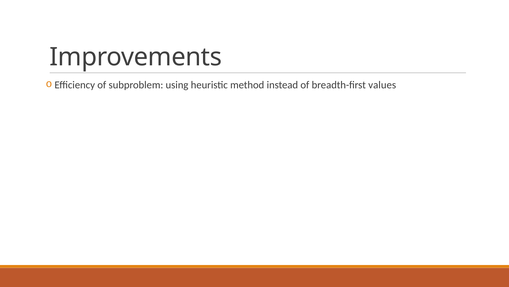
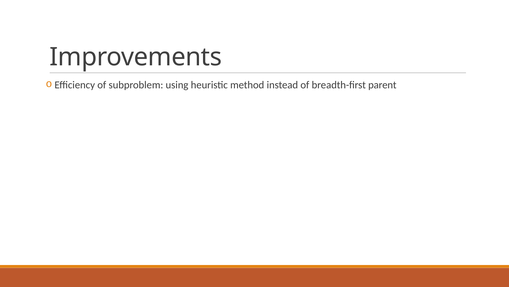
values: values -> parent (382, 85)
